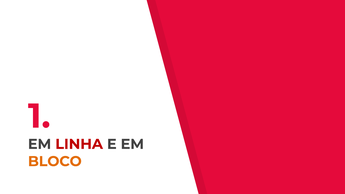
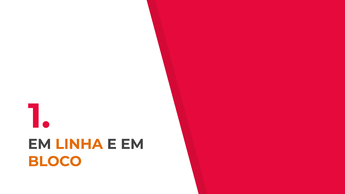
LINHA colour: red -> orange (79, 144)
